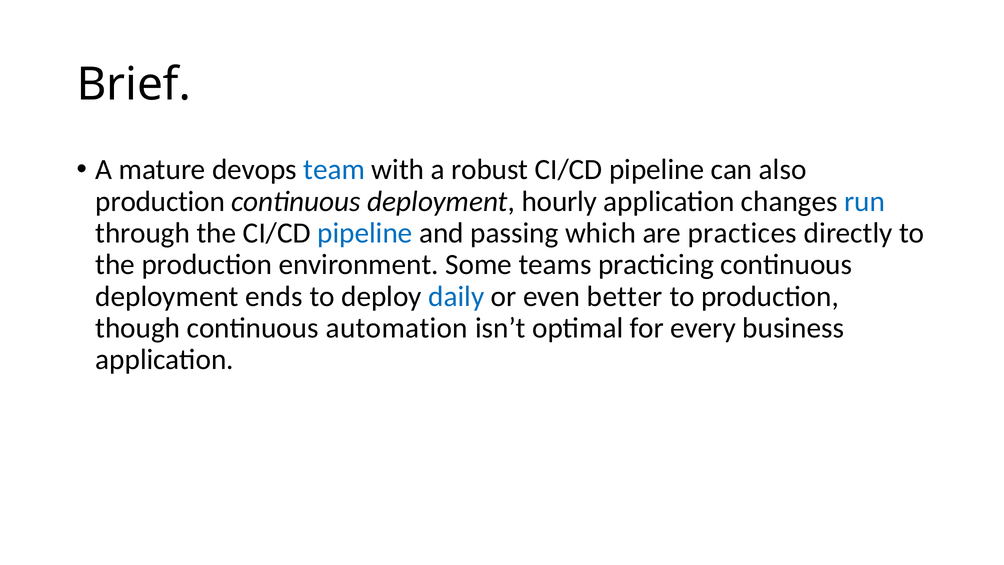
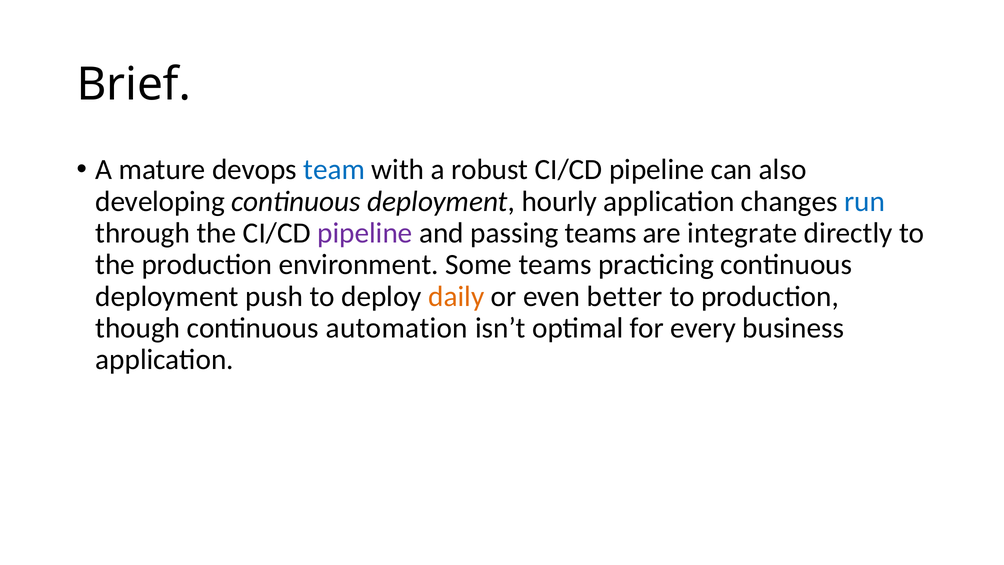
production: production -> developing (160, 201)
pipeline colour: blue -> purple (365, 233)
passing which: which -> teams (601, 233)
practices: practices -> integrate (742, 233)
ends: ends -> push (274, 296)
daily colour: blue -> orange (456, 296)
